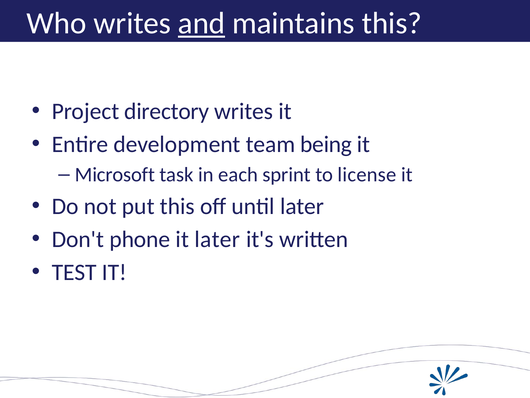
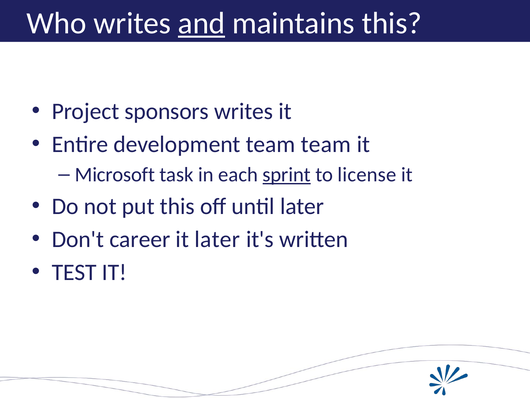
directory: directory -> sponsors (167, 111)
team being: being -> team (326, 144)
sprint underline: none -> present (287, 175)
phone: phone -> career (140, 239)
